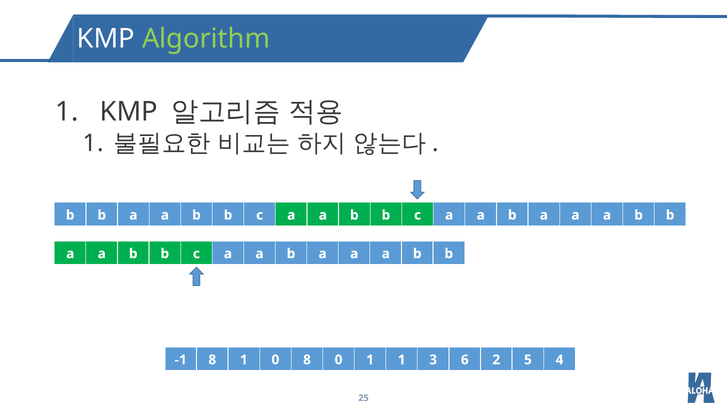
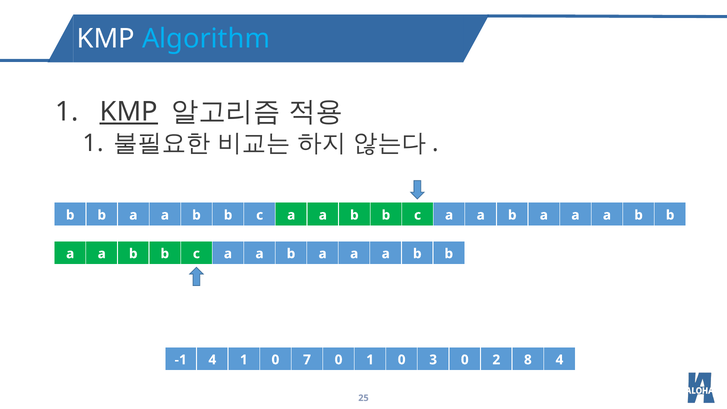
Algorithm colour: light green -> light blue (206, 39)
KMP underline: none -> present (129, 112)
-1 8: 8 -> 4 (212, 360)
0 8: 8 -> 7 (307, 360)
0 1 1: 1 -> 0 (402, 360)
3 6: 6 -> 0 (465, 360)
5: 5 -> 8 (528, 360)
